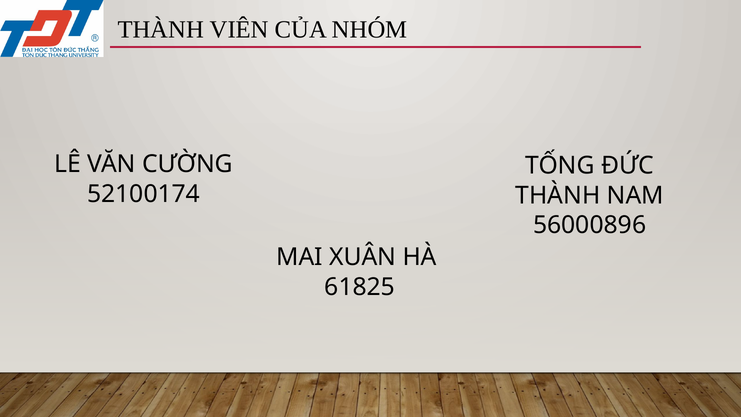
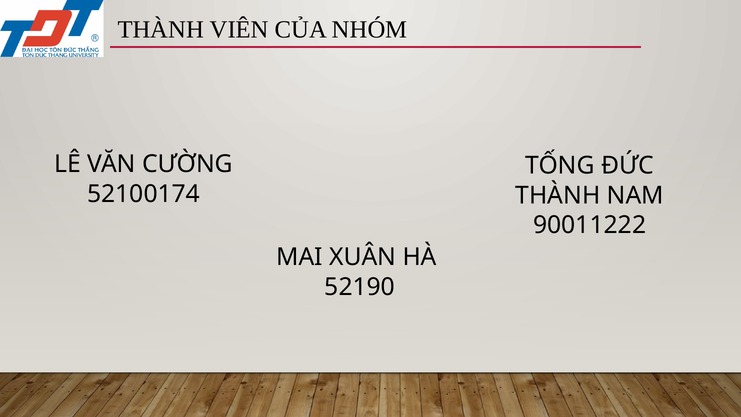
56000896: 56000896 -> 90011222 (590, 225)
61825: 61825 -> 52190 (360, 287)
